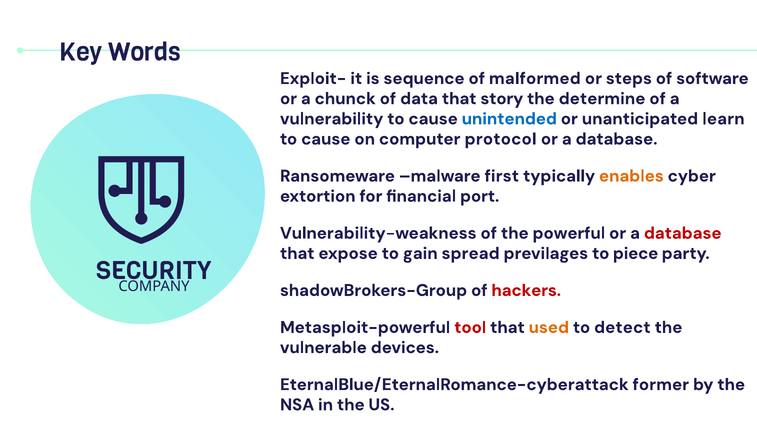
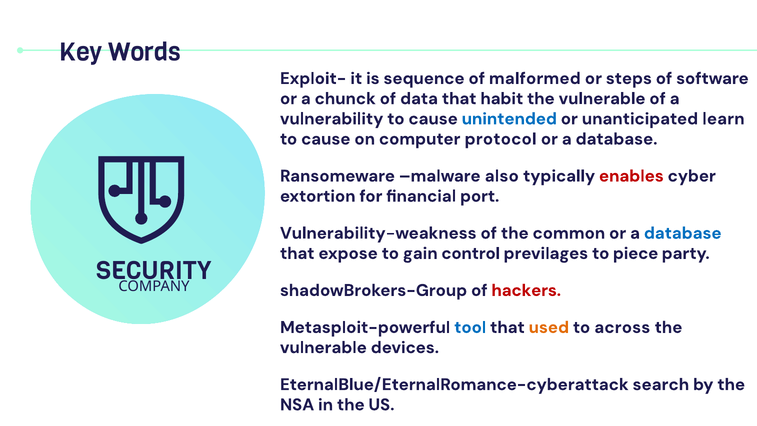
story: story -> habit (502, 99)
determine: determine -> vulnerable (602, 99)
first: first -> also (502, 176)
enables colour: orange -> red (631, 176)
powerful: powerful -> common (569, 233)
database colour: red -> blue (683, 233)
spread: spread -> control (471, 253)
tool colour: red -> blue (470, 327)
detect: detect -> across (622, 327)
former: former -> search (661, 384)
